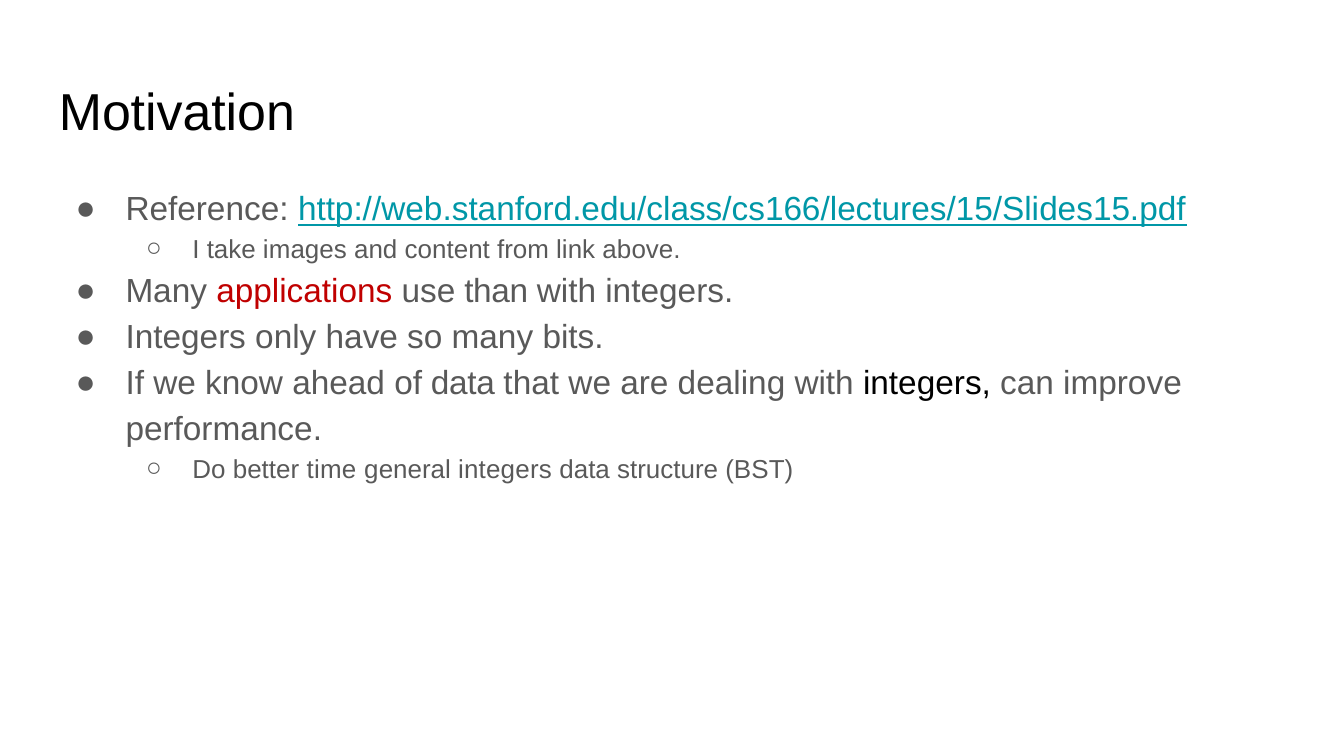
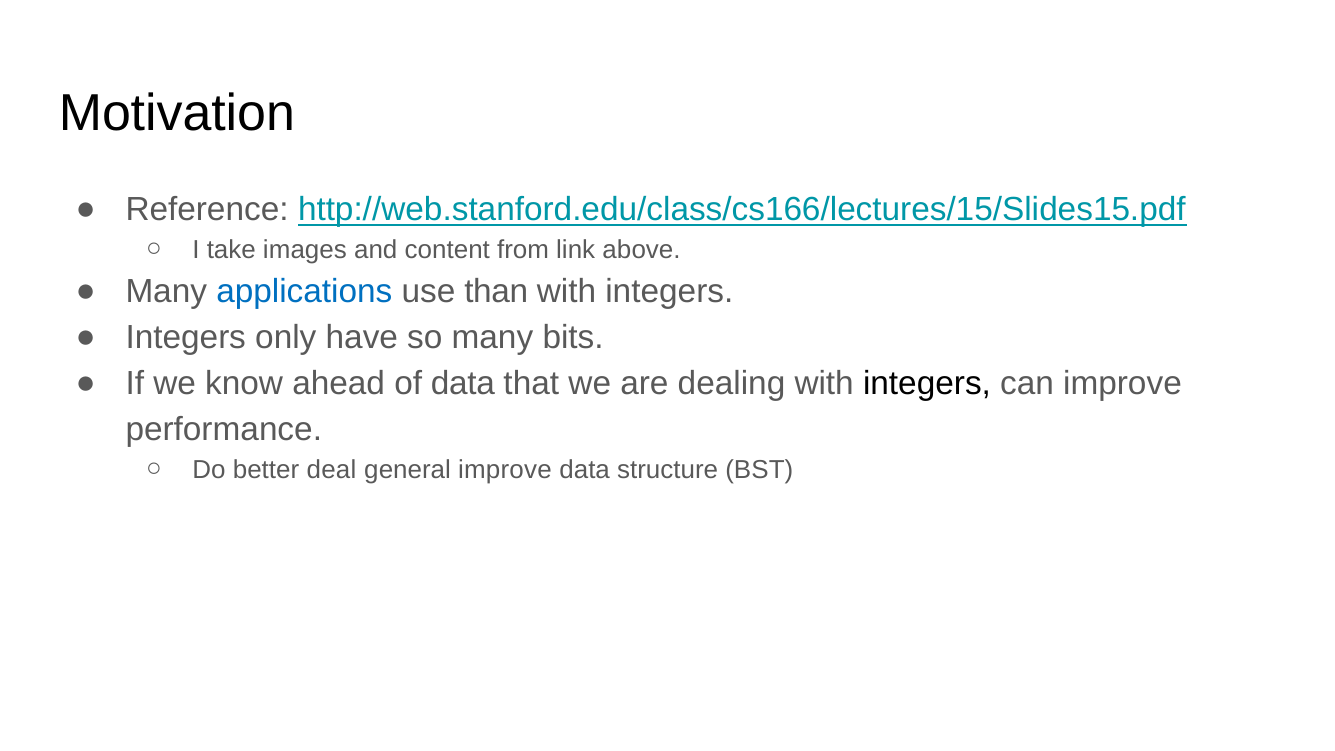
applications colour: red -> blue (304, 292)
time: time -> deal (332, 470)
general integers: integers -> improve (505, 470)
